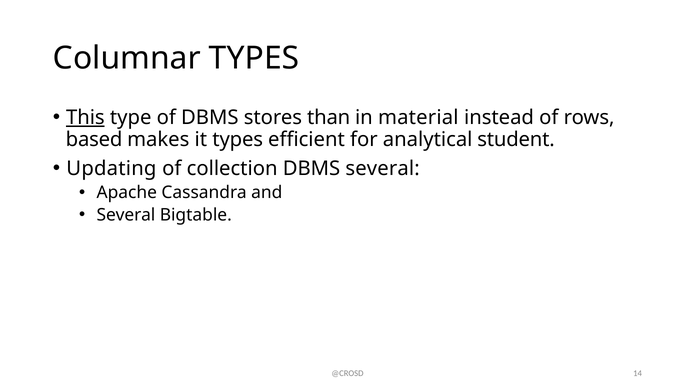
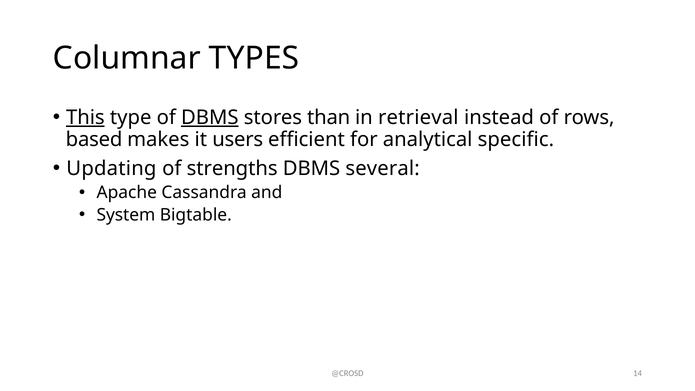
DBMS underline: none -> present (210, 118)
material: material -> retrieval (418, 118)
it types: types -> users (238, 139)
student: student -> specific (516, 139)
collection: collection -> strengths (232, 169)
Several: Several -> System (126, 215)
